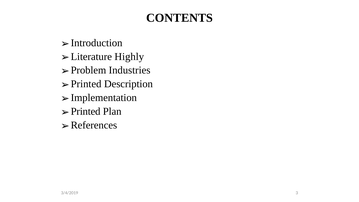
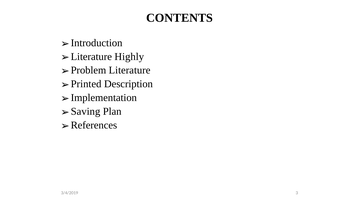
Problem Industries: Industries -> Literature (130, 70)
Printed: Printed -> Saving (85, 111)
